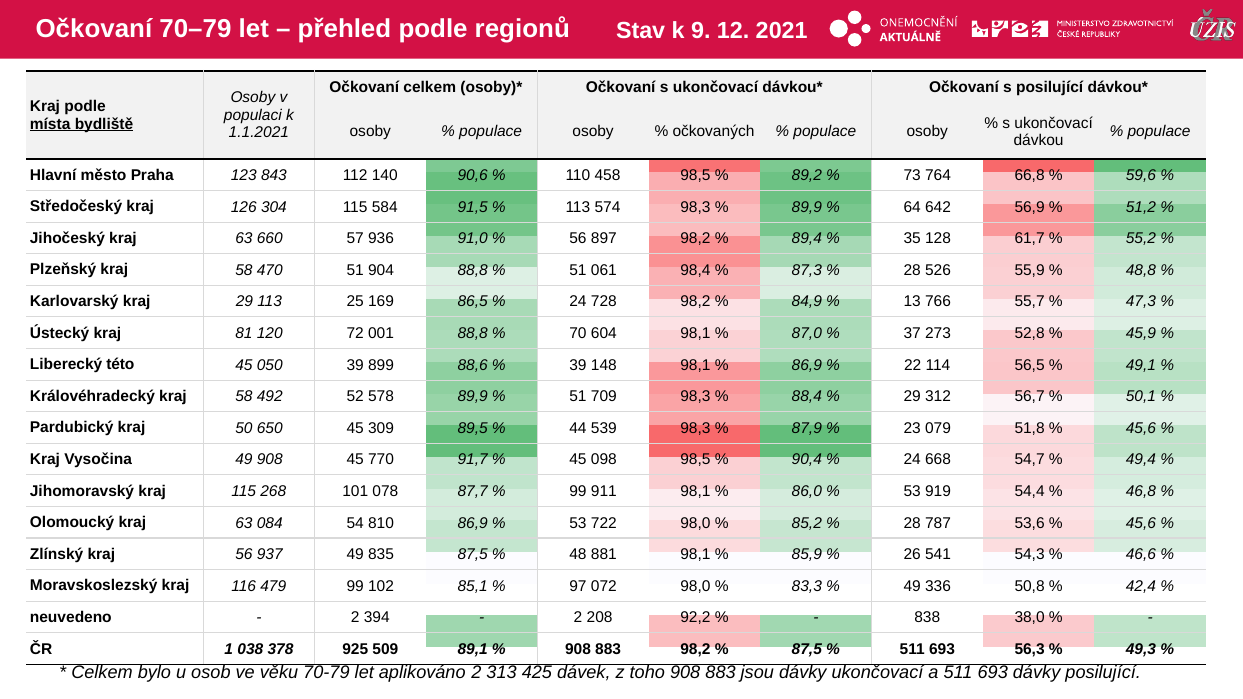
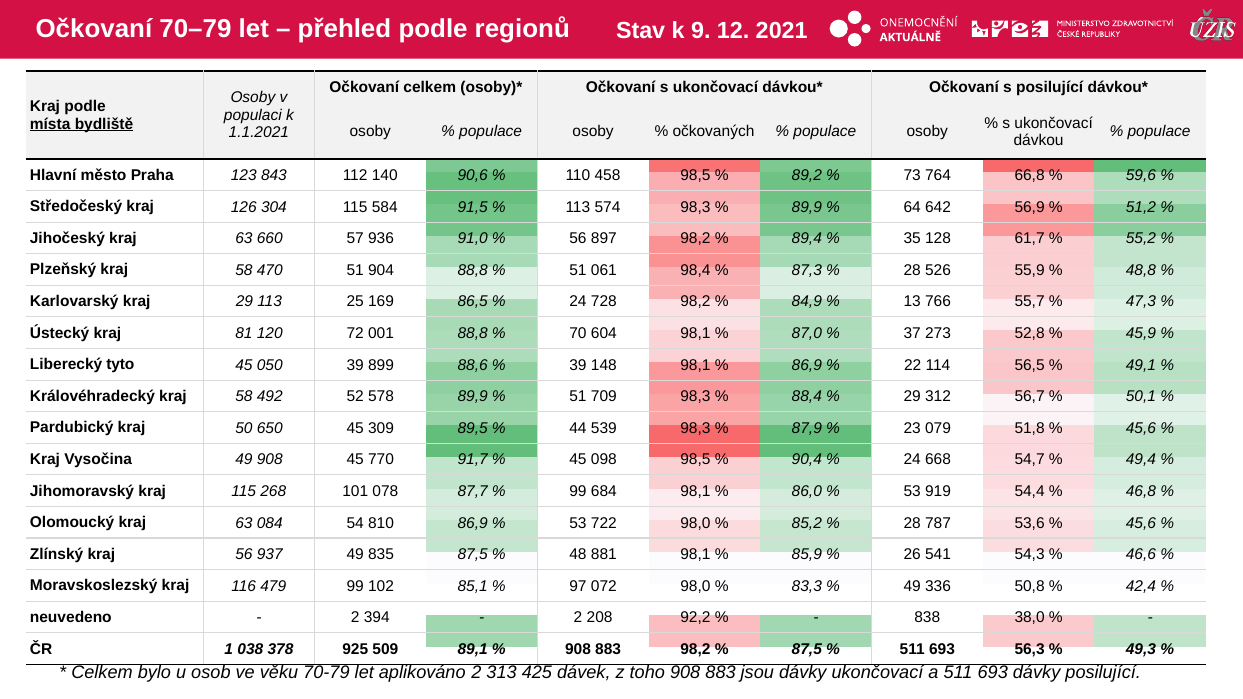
této: této -> tyto (120, 365)
911: 911 -> 684 (604, 492)
